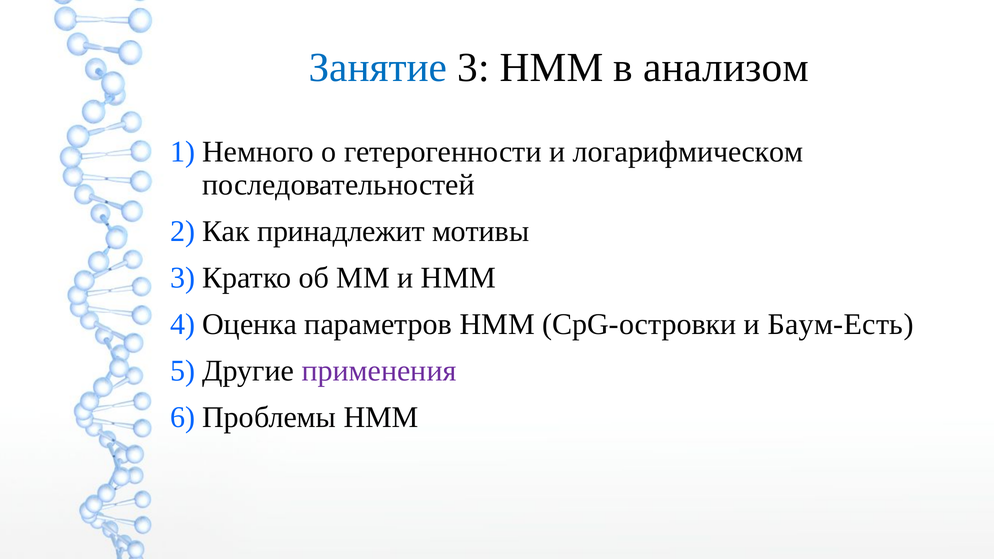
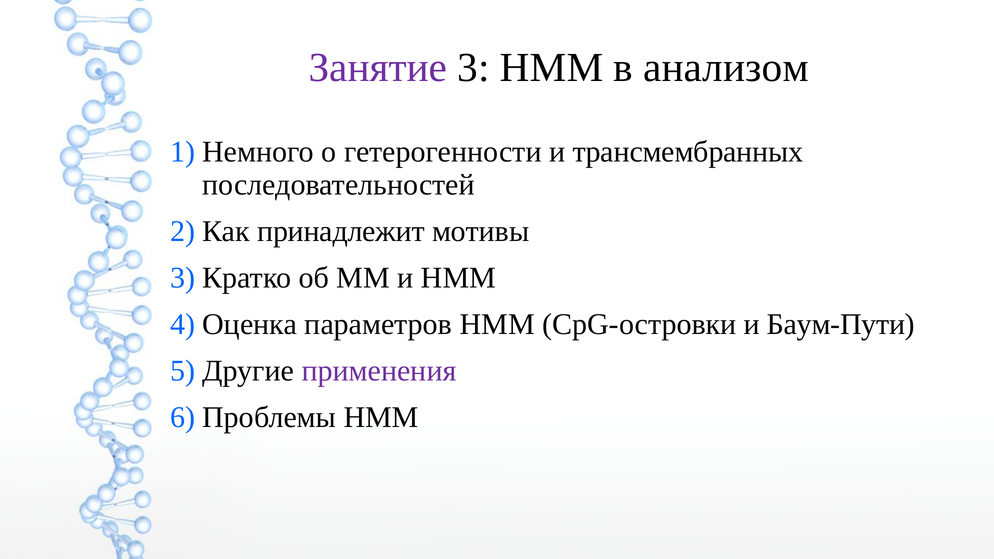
Занятие colour: blue -> purple (378, 68)
логарифмическом: логарифмическом -> трансмембранных (688, 152)
Баум-Есть: Баум-Есть -> Баум-Пути (841, 324)
